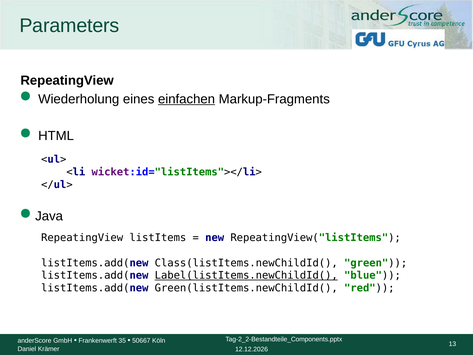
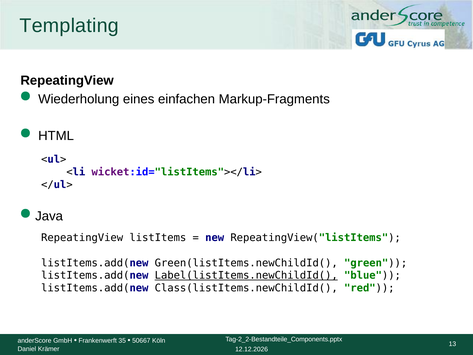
Parameters: Parameters -> Templating (69, 26)
einfachen underline: present -> none (187, 99)
Class(listItems.newChildId(: Class(listItems.newChildId( -> Green(listItems.newChildId( (246, 263)
Green(listItems.newChildId(: Green(listItems.newChildId( -> Class(listItems.newChildId( (246, 288)
